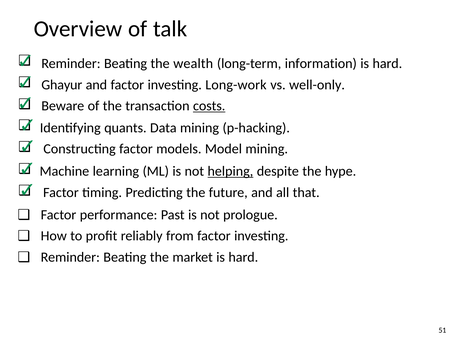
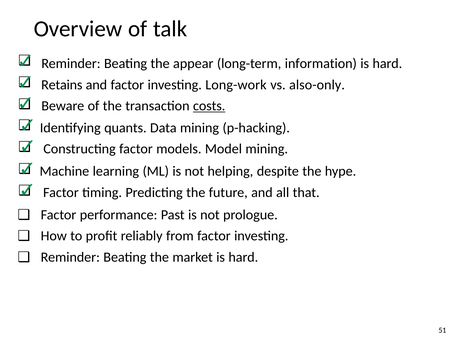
wealth: wealth -> appear (193, 64)
Ghayur: Ghayur -> Retains (62, 85)
well-only: well-only -> also-only (317, 85)
helping underline: present -> none (230, 171)
